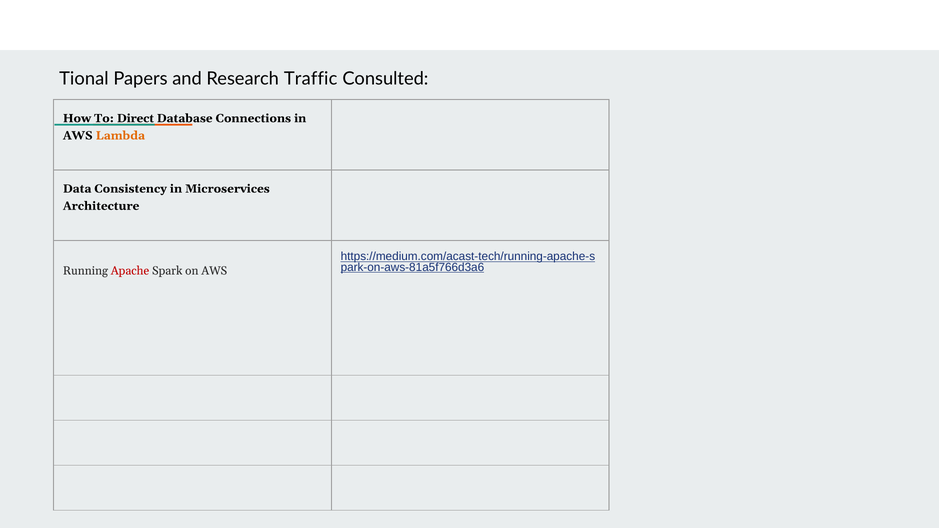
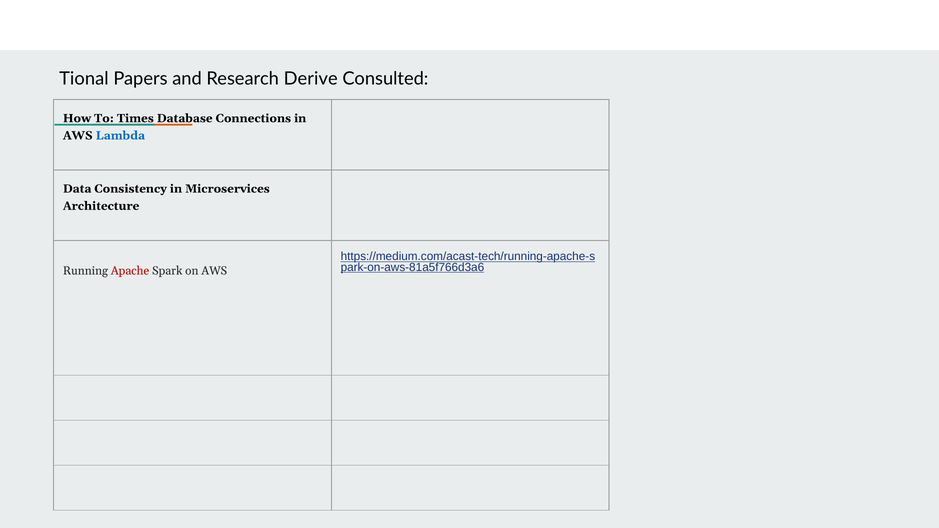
Traffic: Traffic -> Derive (311, 79)
Direct: Direct -> Times (135, 118)
Lambda colour: orange -> blue (120, 136)
